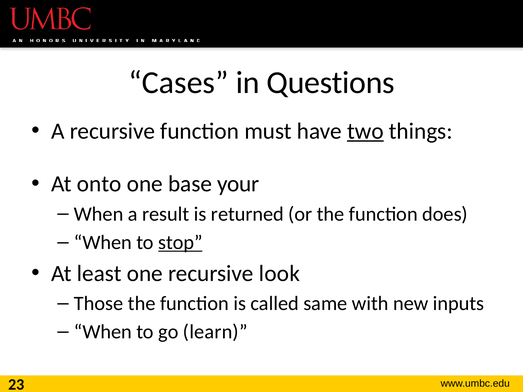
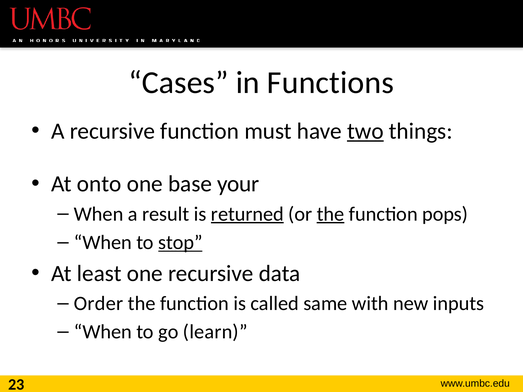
Questions: Questions -> Functions (330, 83)
returned underline: none -> present (247, 214)
the underline: none -> present (331, 214)
does: does -> pops (445, 214)
look: look -> data (280, 274)
Those: Those -> Order (99, 304)
